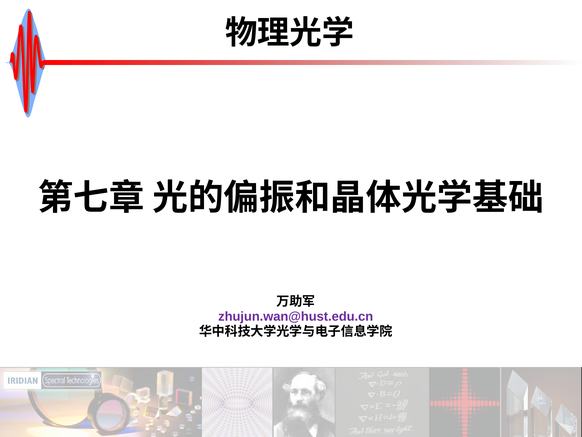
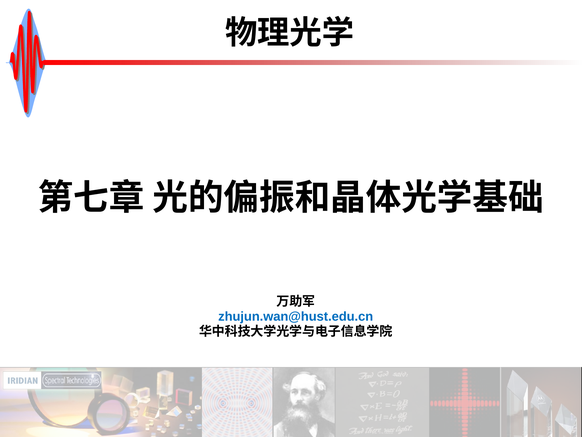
zhujun.wan@hust.edu.cn colour: purple -> blue (296, 316)
